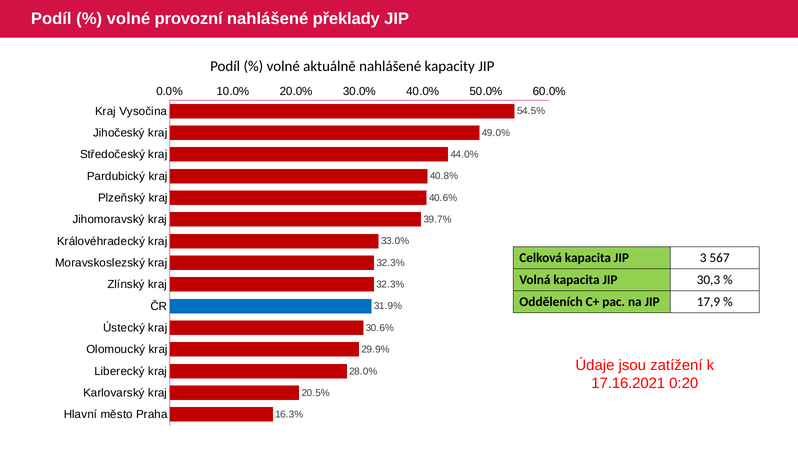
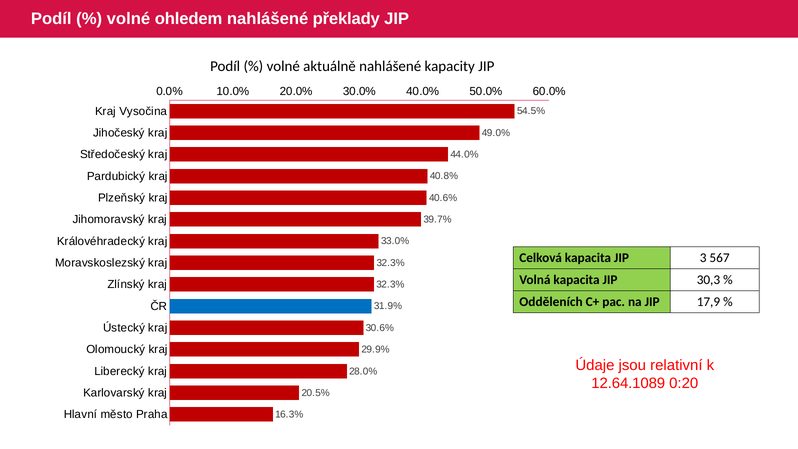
provozní: provozní -> ohledem (189, 19)
zatížení: zatížení -> relativní (676, 365)
17.16.2021: 17.16.2021 -> 12.64.1089 (628, 383)
